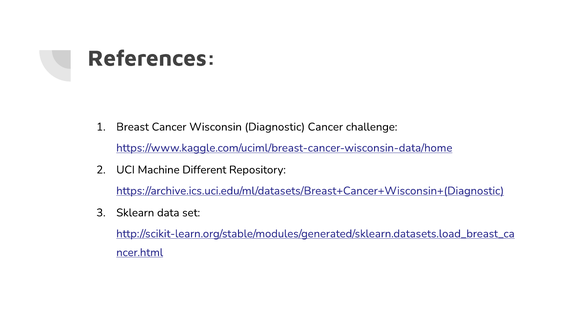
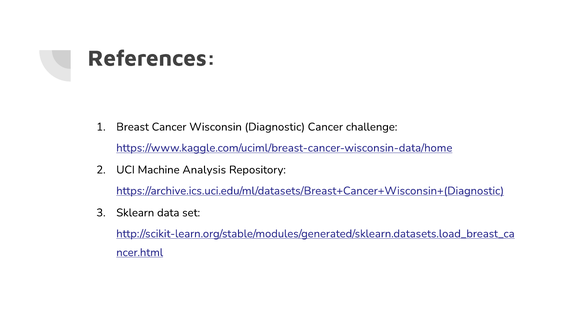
Different: Different -> Analysis (204, 170)
